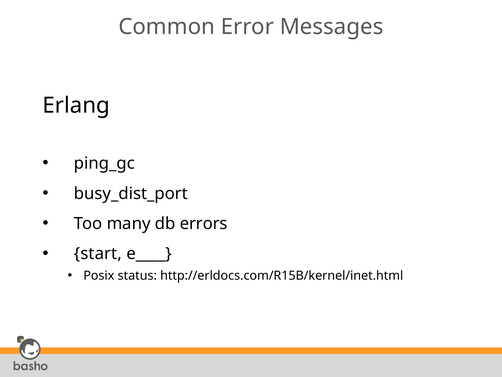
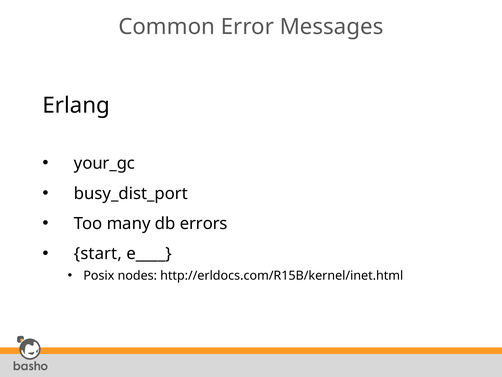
ping_gc: ping_gc -> your_gc (104, 163)
status: status -> nodes (137, 275)
